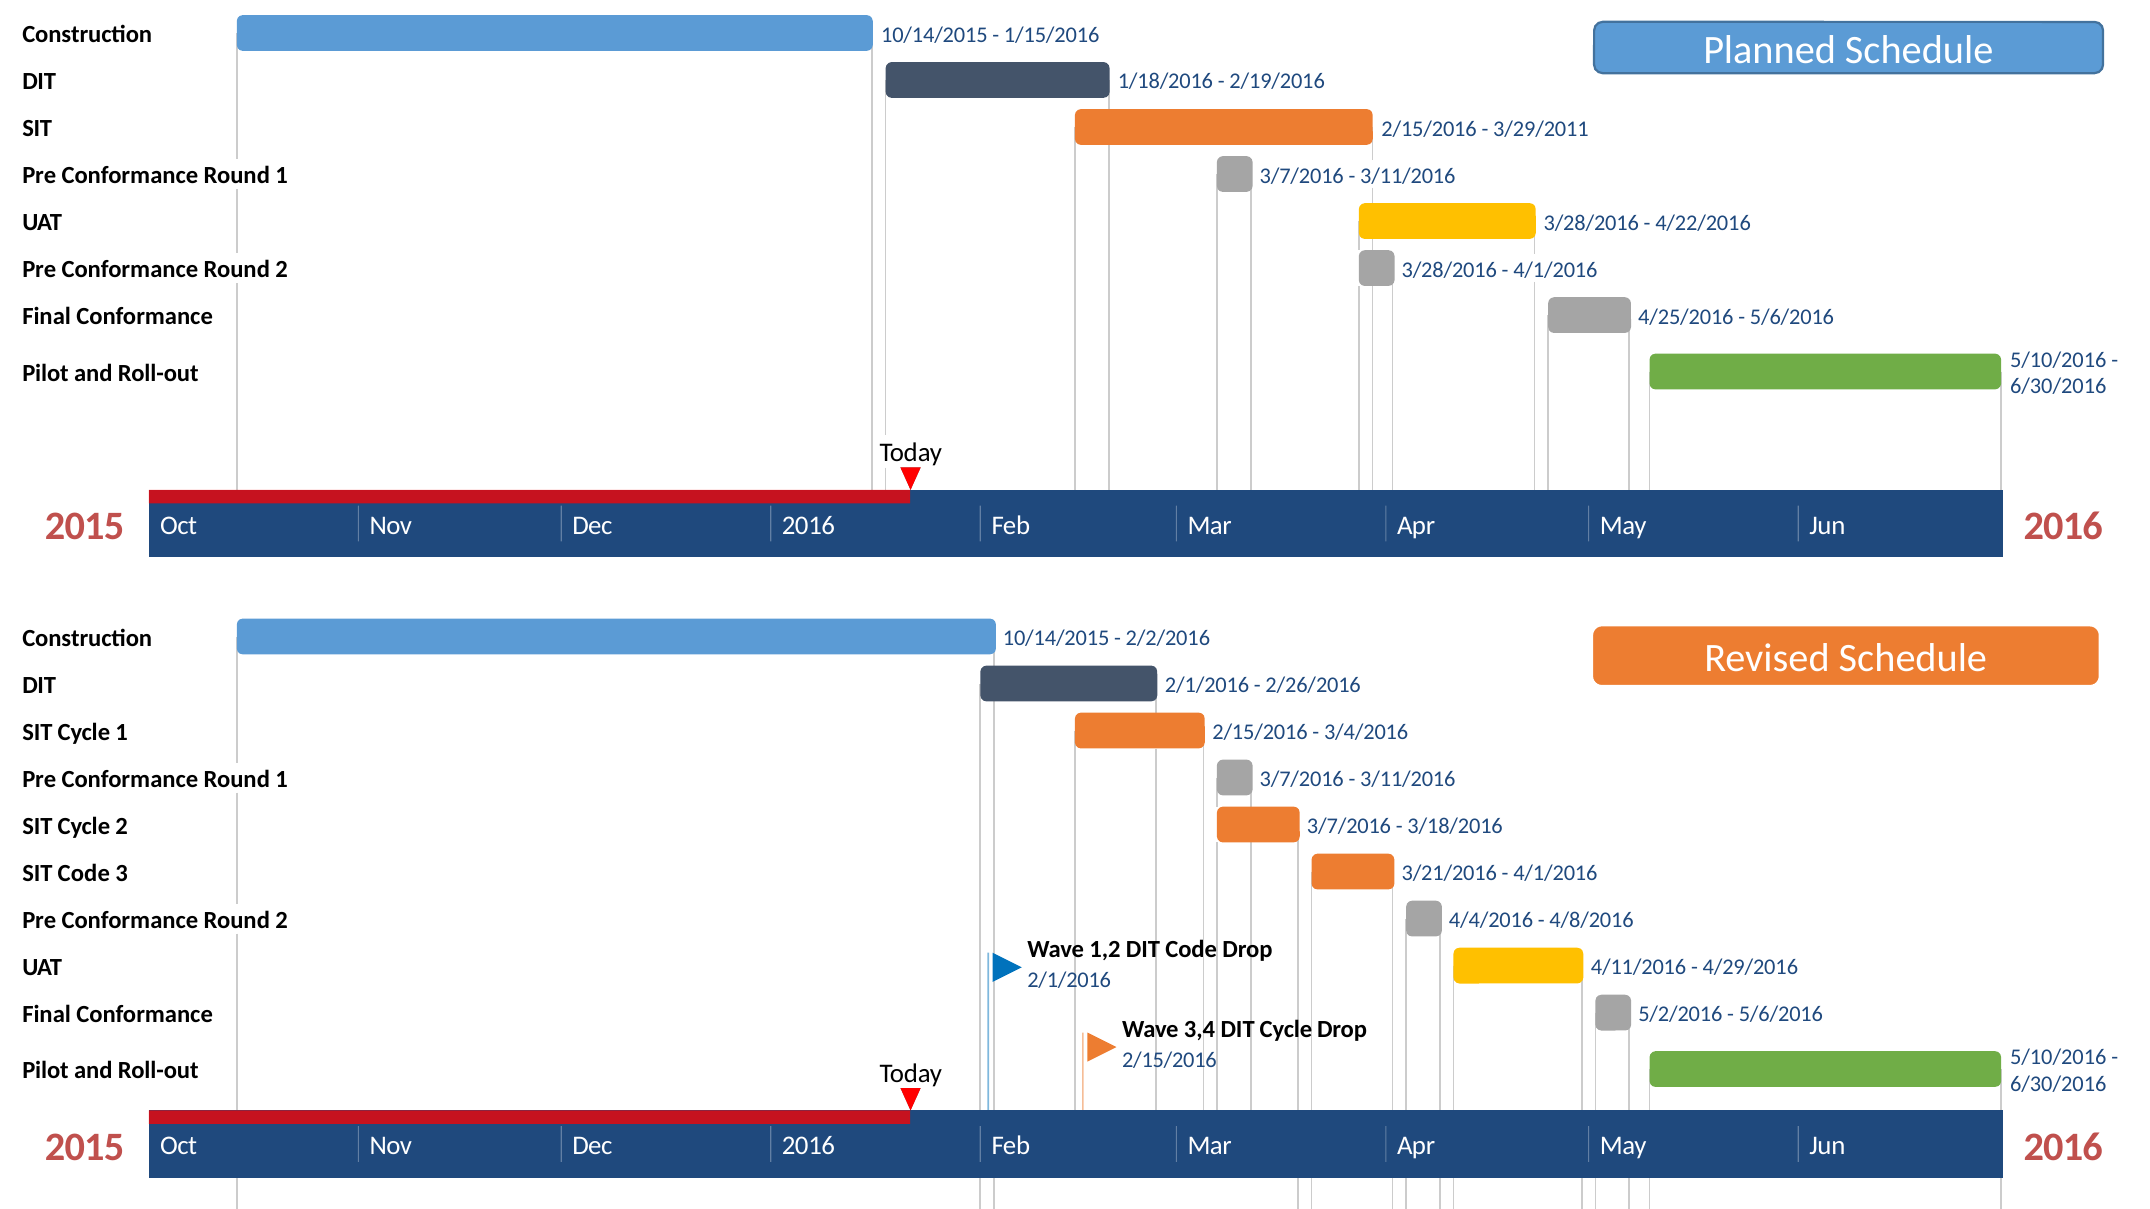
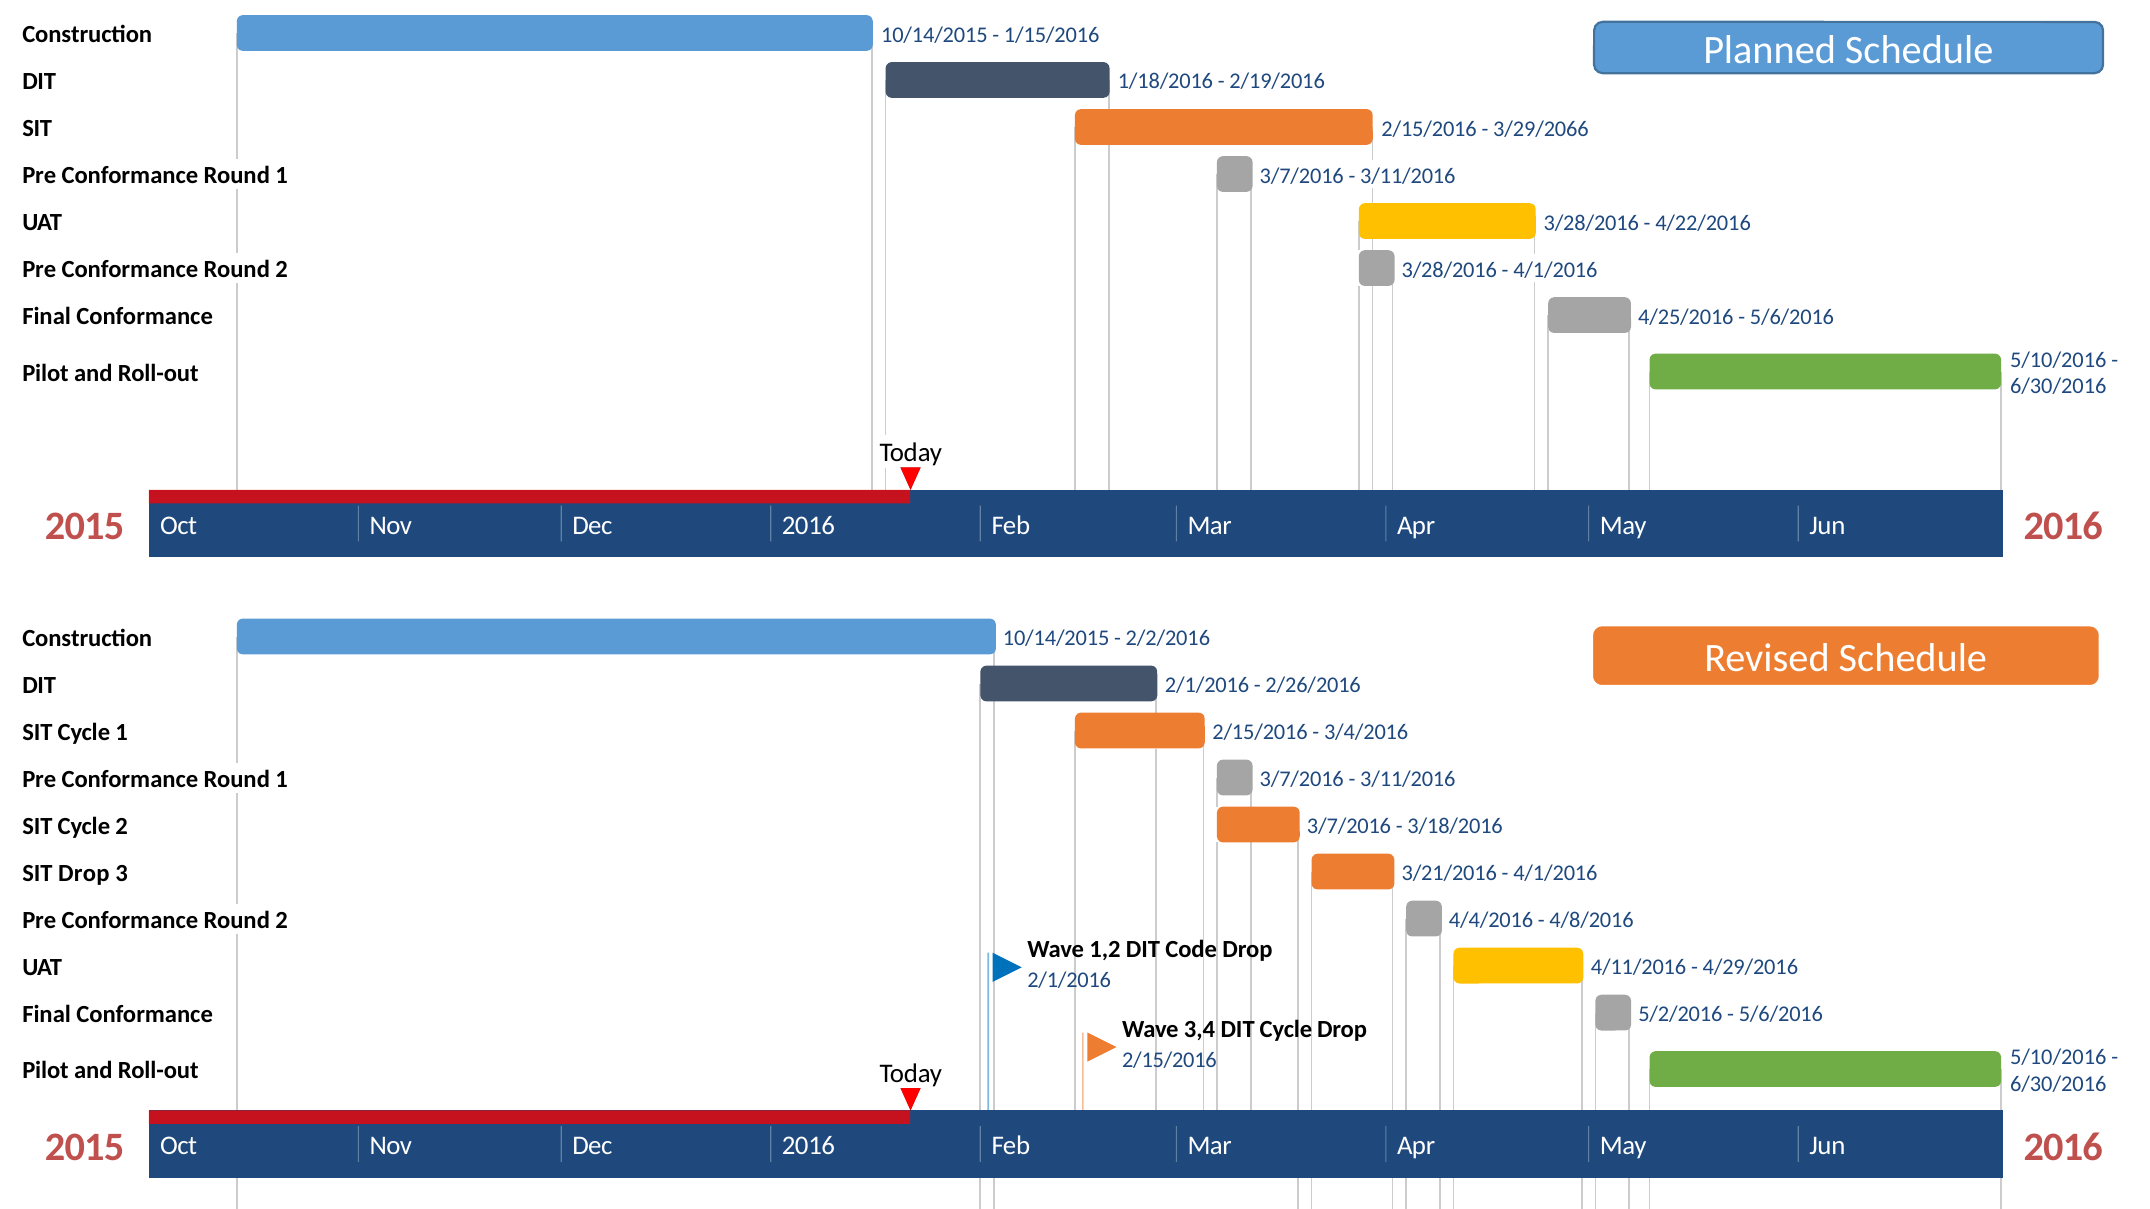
3/29/2011: 3/29/2011 -> 3/29/2066 (1541, 129)
SIT Code: Code -> Drop (84, 874)
